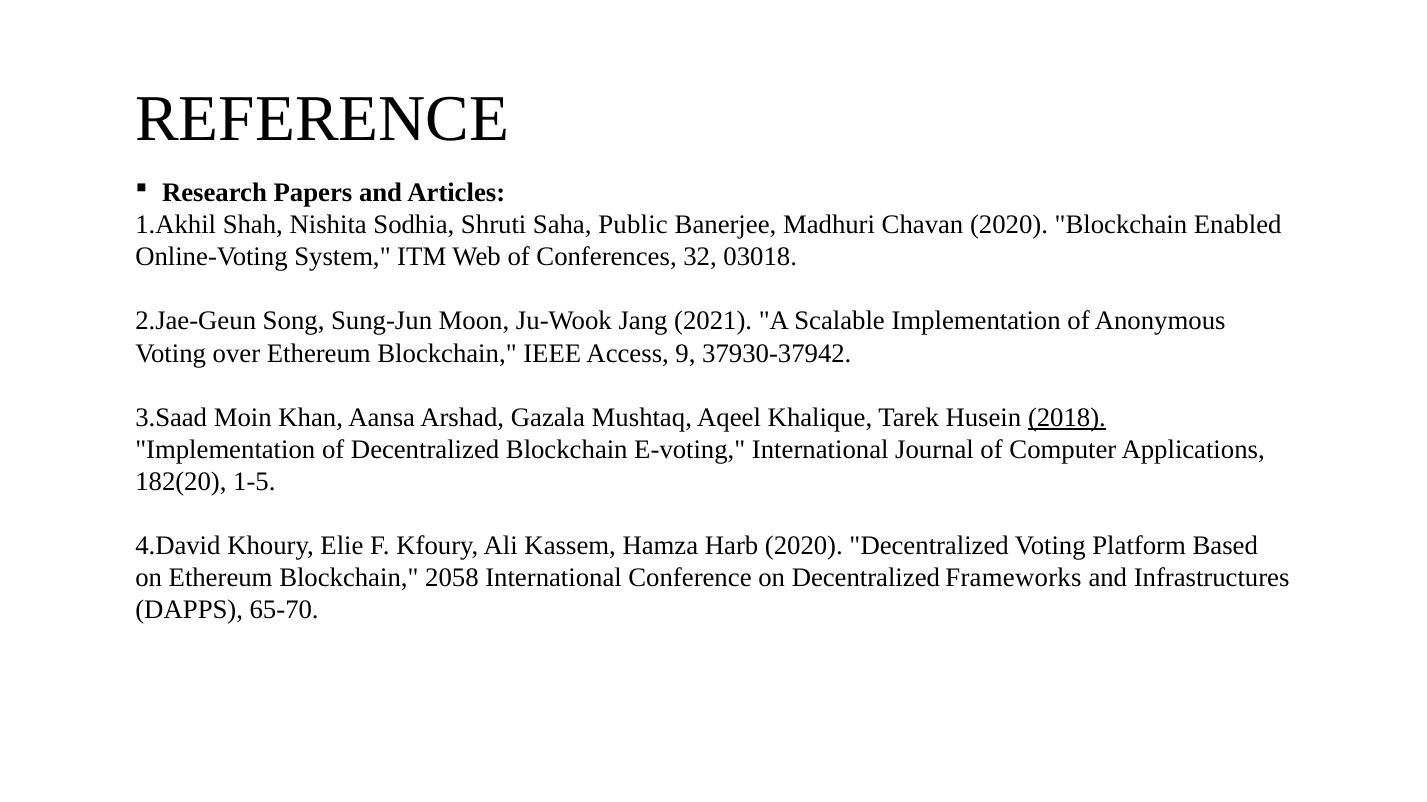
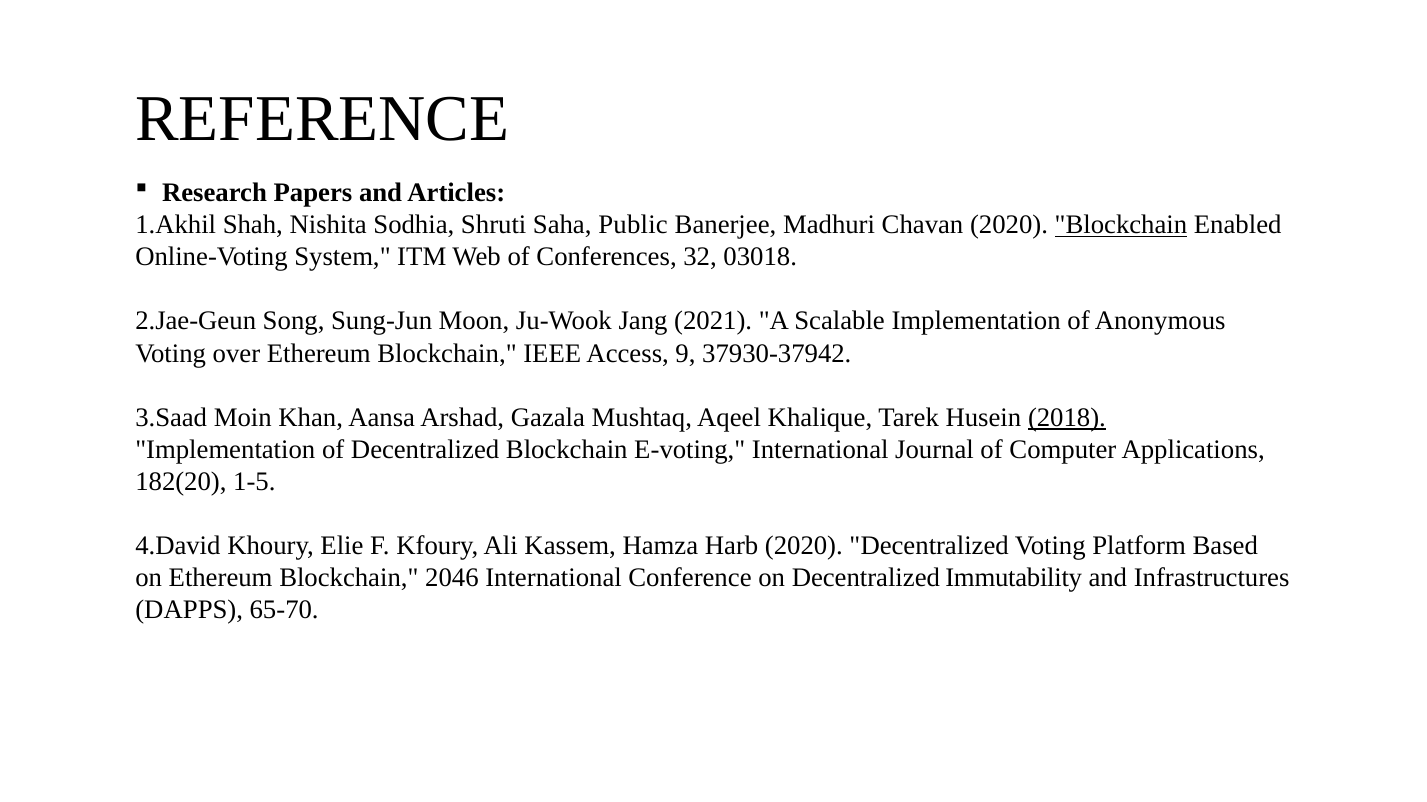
Blockchain underline: none -> present (1121, 225)
2058: 2058 -> 2046 (452, 578)
Frameworks: Frameworks -> Immutability (1014, 578)
